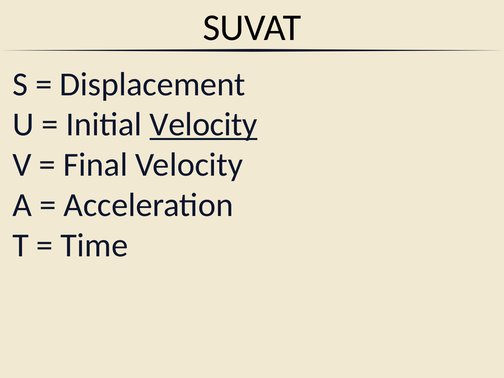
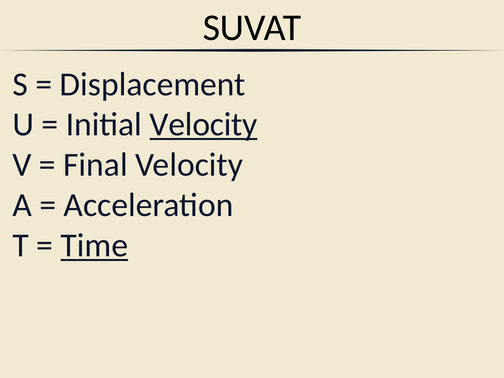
Time underline: none -> present (94, 246)
